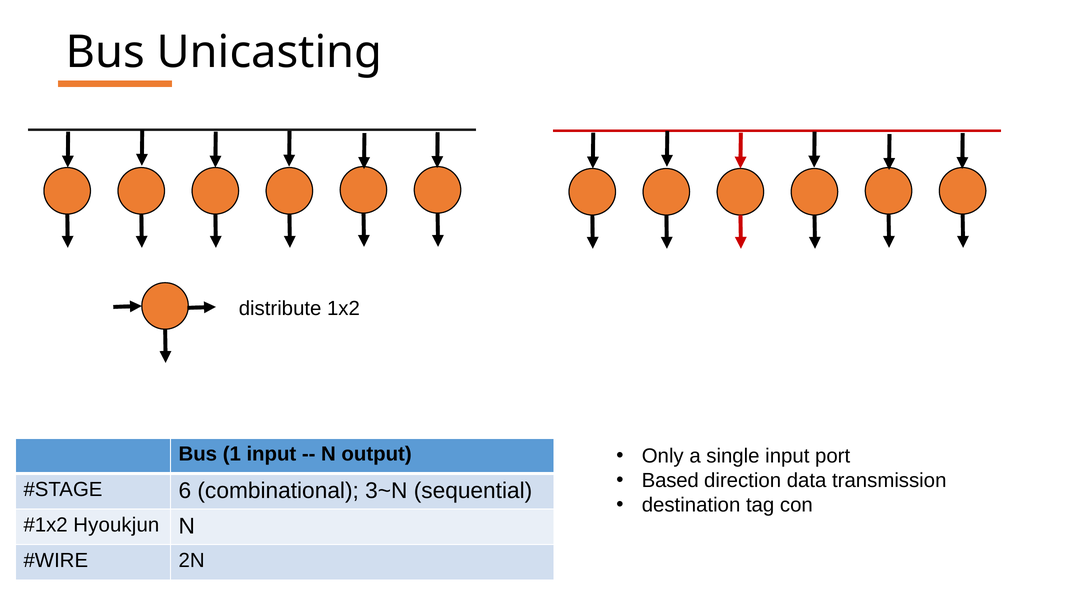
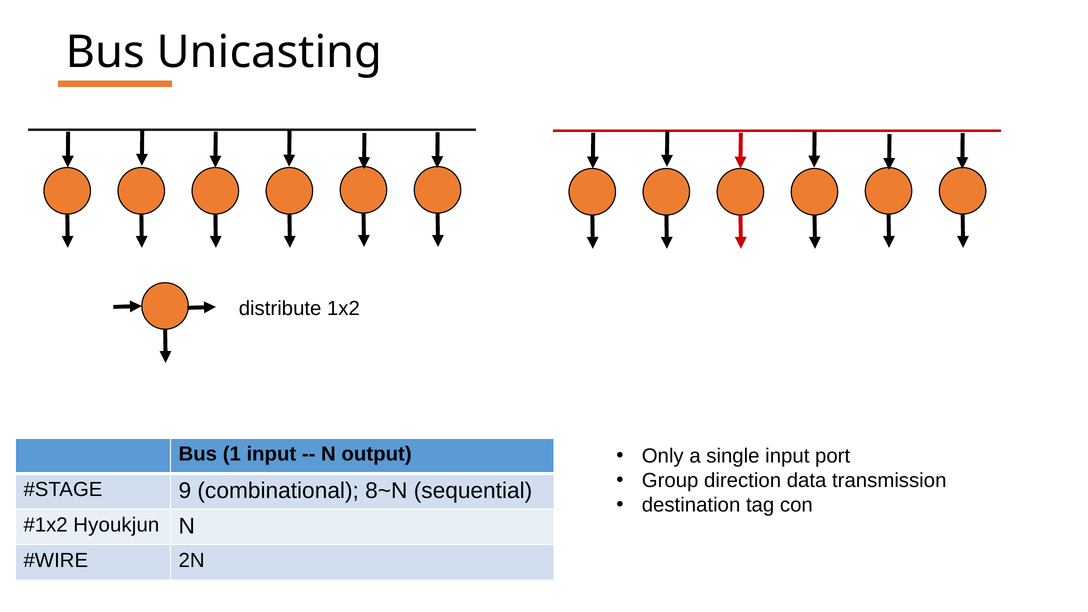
Based: Based -> Group (670, 480)
6: 6 -> 9 (185, 491)
3~N: 3~N -> 8~N (386, 491)
